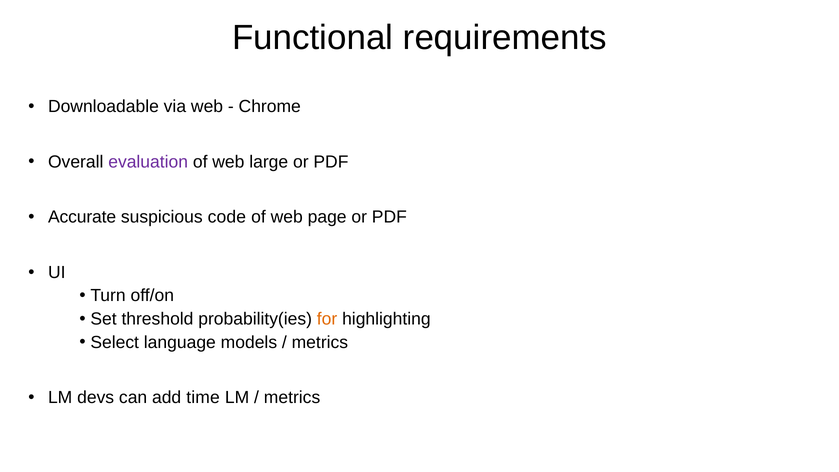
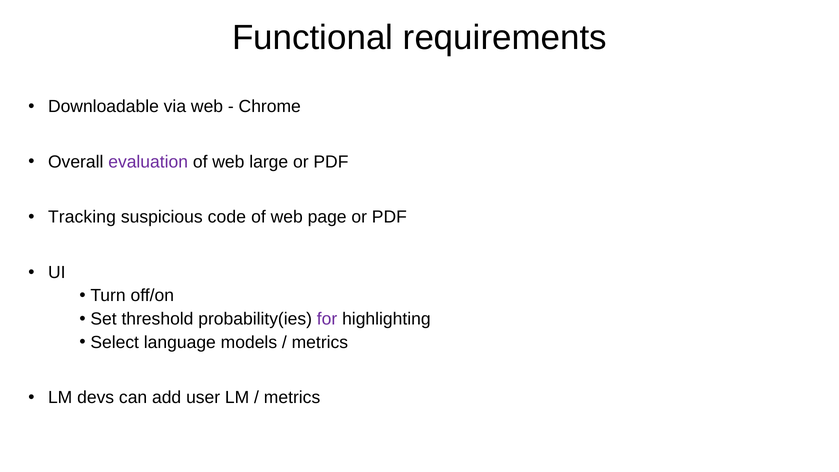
Accurate: Accurate -> Tracking (82, 217)
for colour: orange -> purple (327, 319)
time: time -> user (203, 397)
